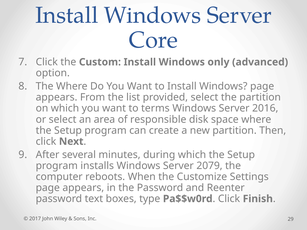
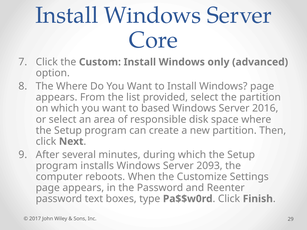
terms: terms -> based (155, 108)
2079: 2079 -> 2093 (209, 166)
